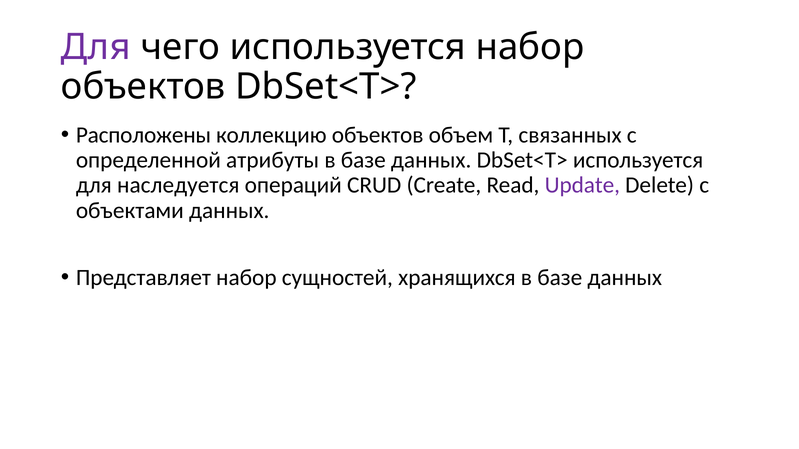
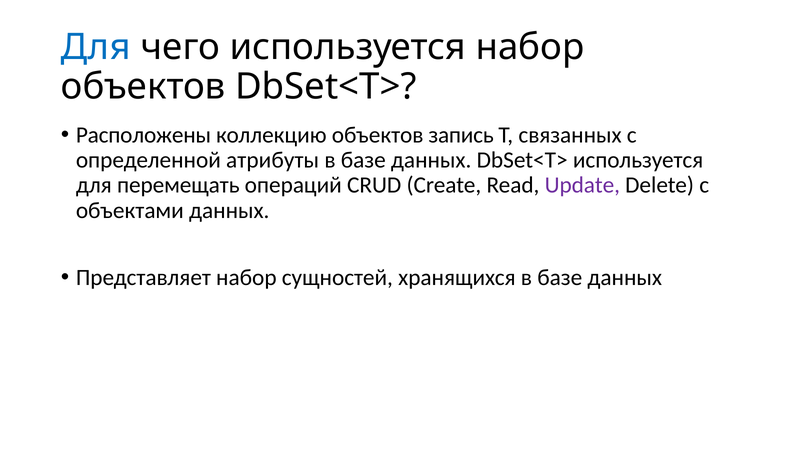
Для colour: purple -> blue (96, 47)
объем: объем -> запись (461, 135)
наследуется: наследуется -> перемещать (178, 185)
